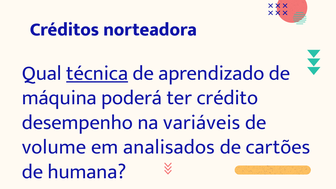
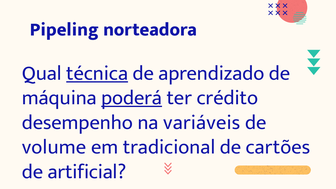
Créditos: Créditos -> Pipeling (64, 30)
poderá underline: none -> present (132, 98)
analisados: analisados -> tradicional (169, 147)
humana: humana -> artificial (87, 172)
